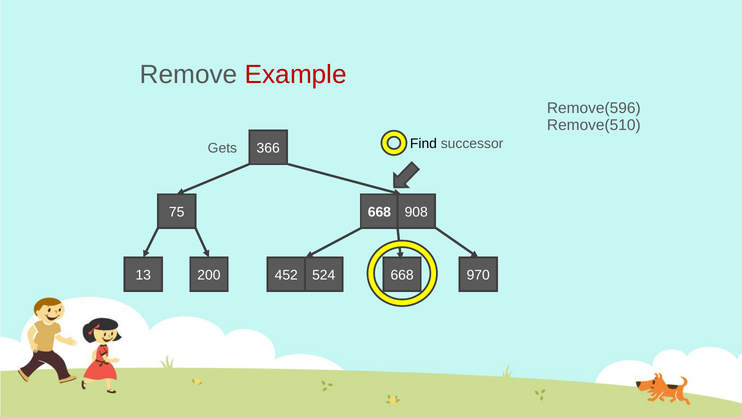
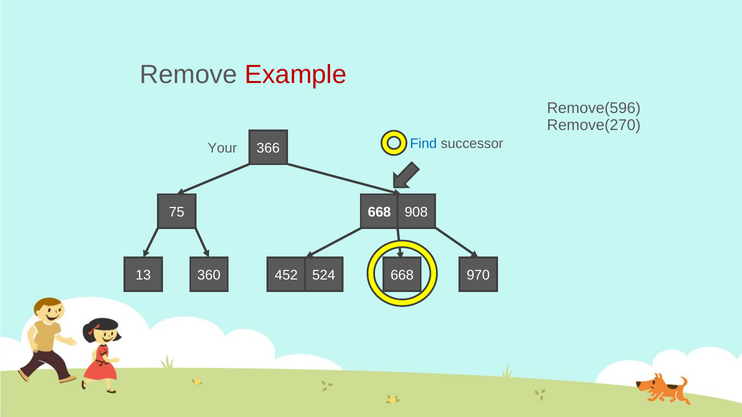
Remove(510: Remove(510 -> Remove(270 (594, 125)
Gets: Gets -> Your (222, 148)
Find colour: black -> blue (423, 144)
200: 200 -> 360 (209, 275)
